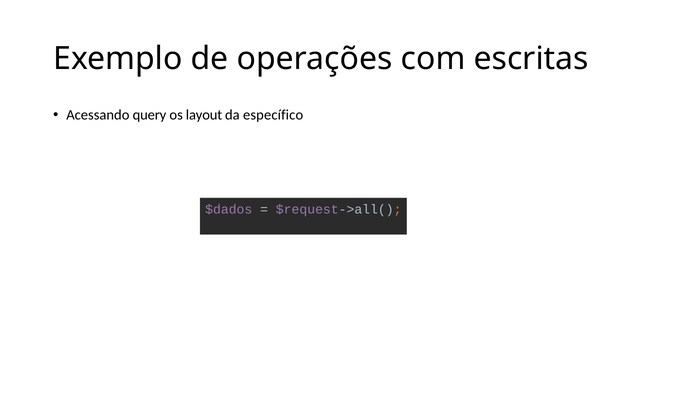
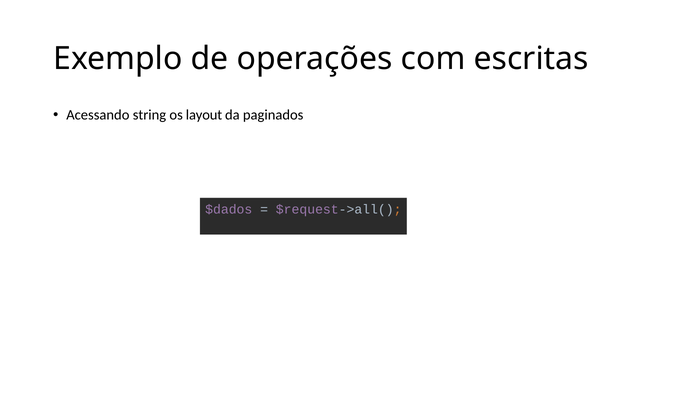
query: query -> string (149, 115)
específico: específico -> paginados (273, 115)
